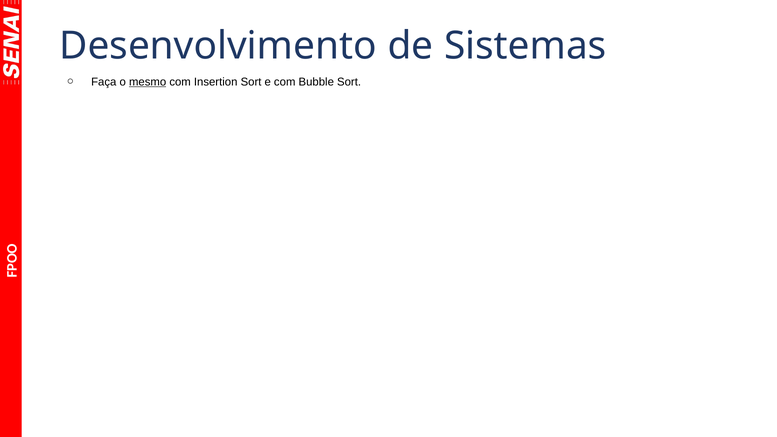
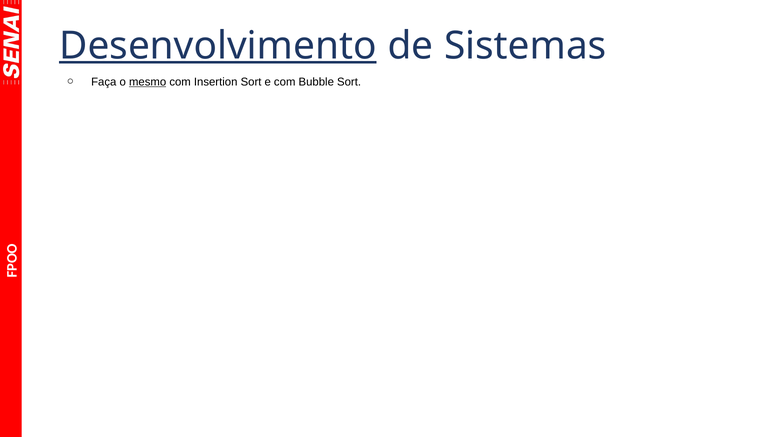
Desenvolvimento underline: none -> present (218, 46)
